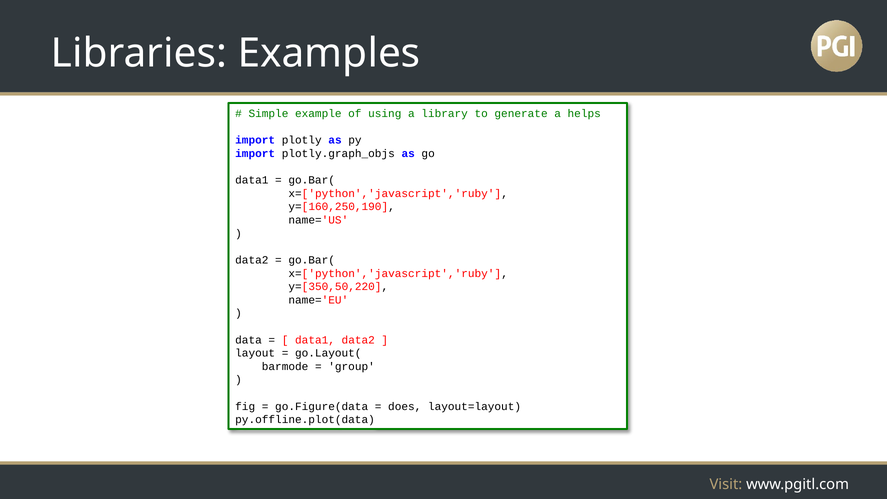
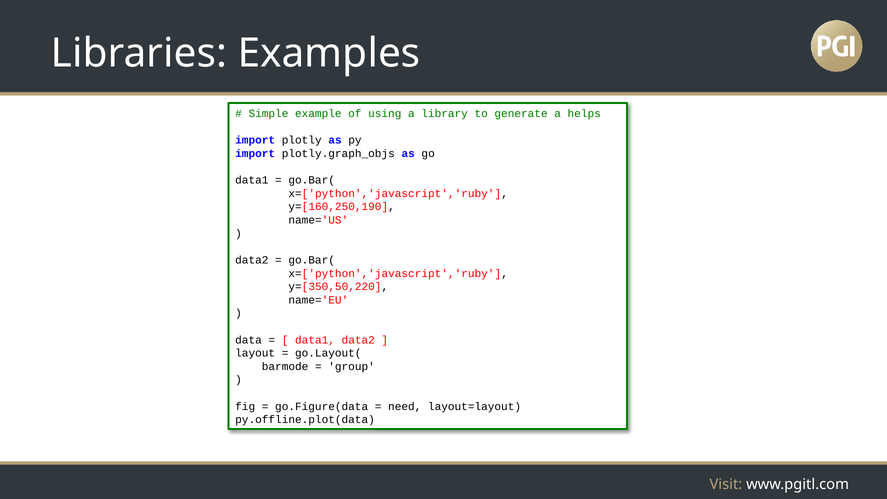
does: does -> need (405, 406)
